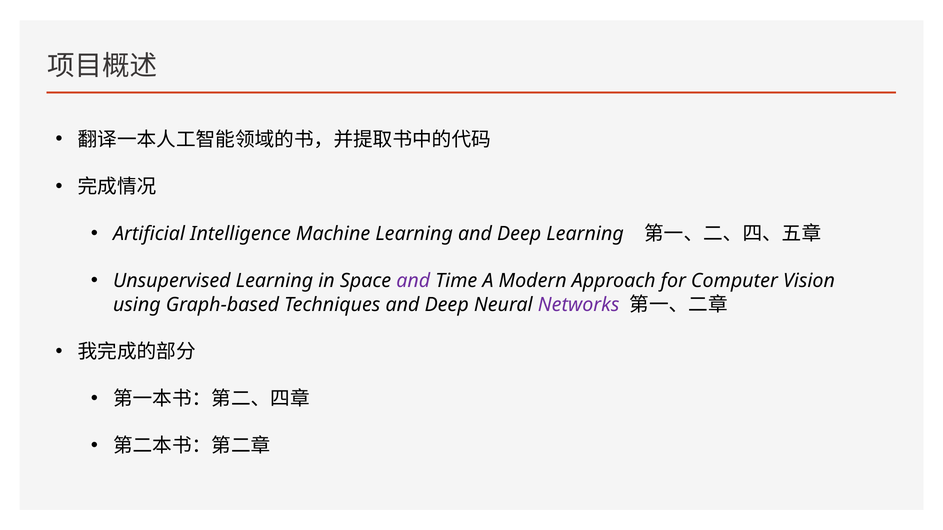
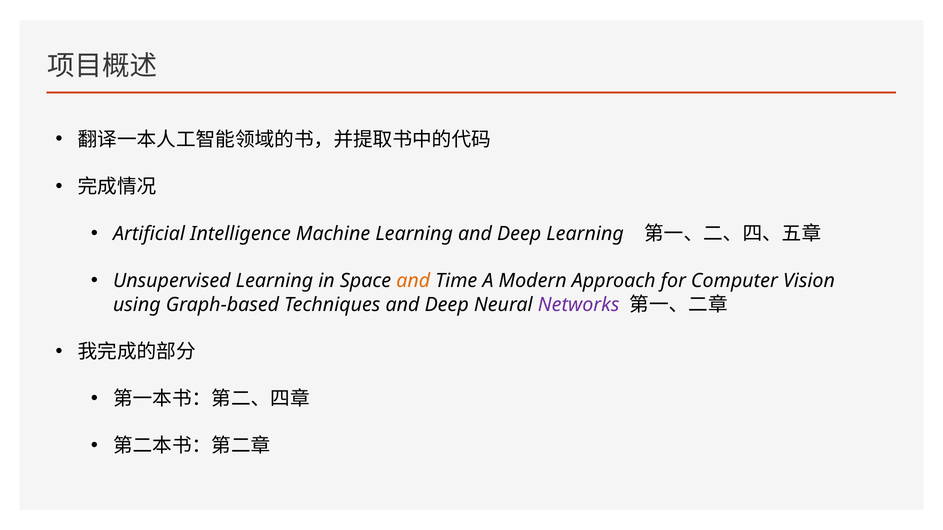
and colour: purple -> orange (413, 281)
